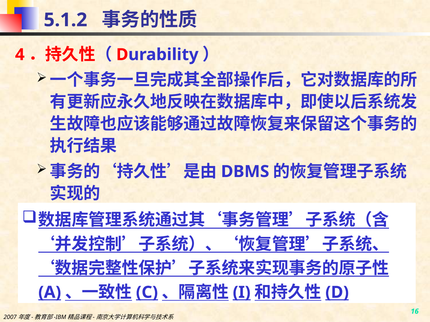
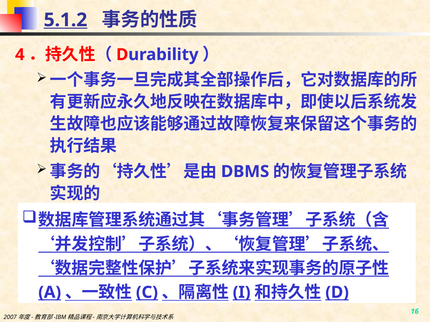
5.1.2 underline: none -> present (65, 20)
